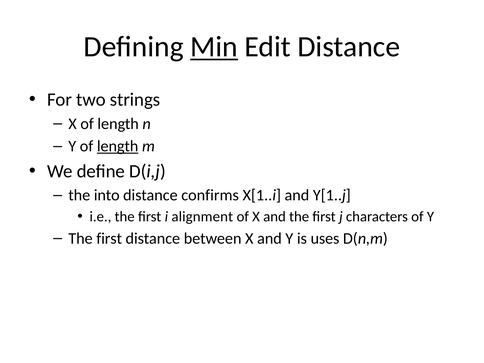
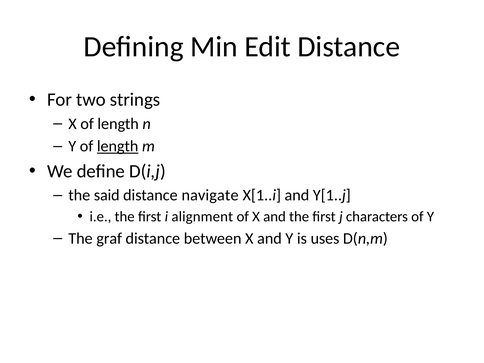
Min underline: present -> none (214, 47)
into: into -> said (107, 195)
confirms: confirms -> navigate (210, 195)
first: first -> graf (109, 239)
